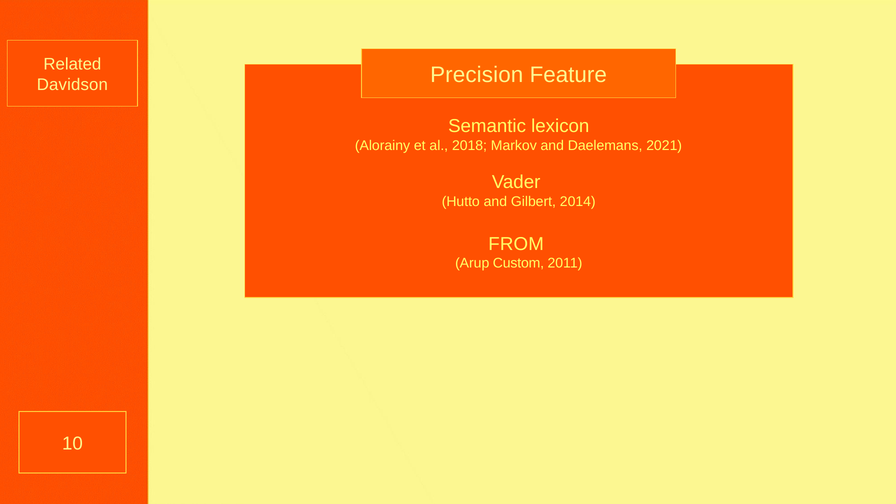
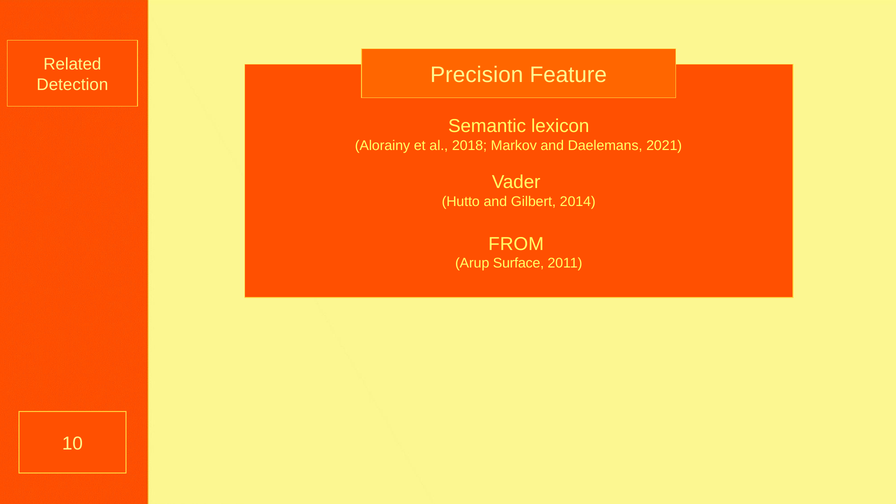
Davidson: Davidson -> Detection (72, 85)
Custom: Custom -> Surface (518, 263)
